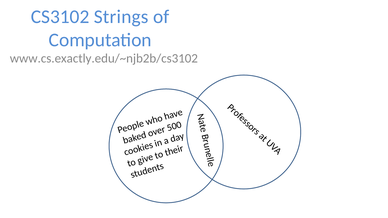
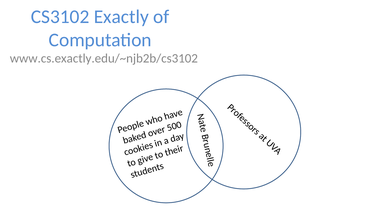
Strings: Strings -> Exactly (121, 17)
